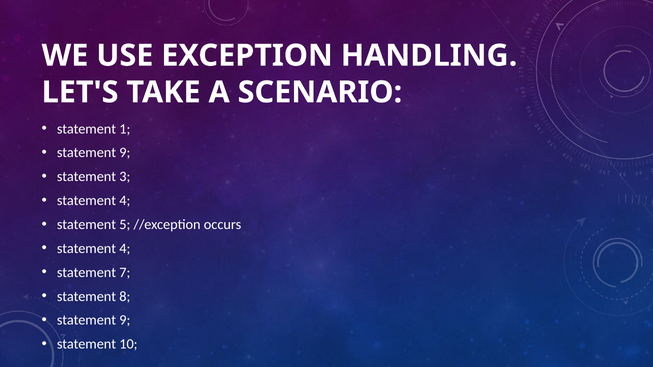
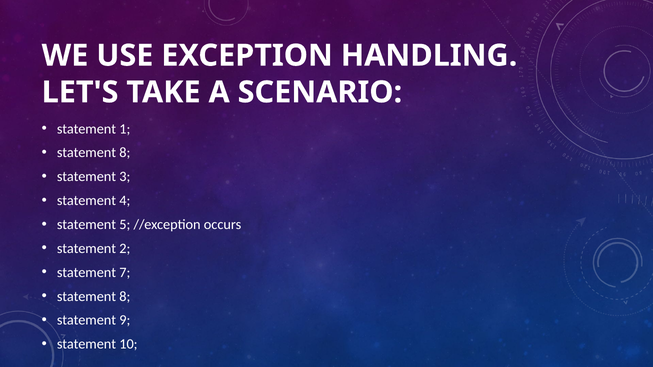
9: 9 -> 8 (125, 153)
4: 4 -> 2 (125, 249)
